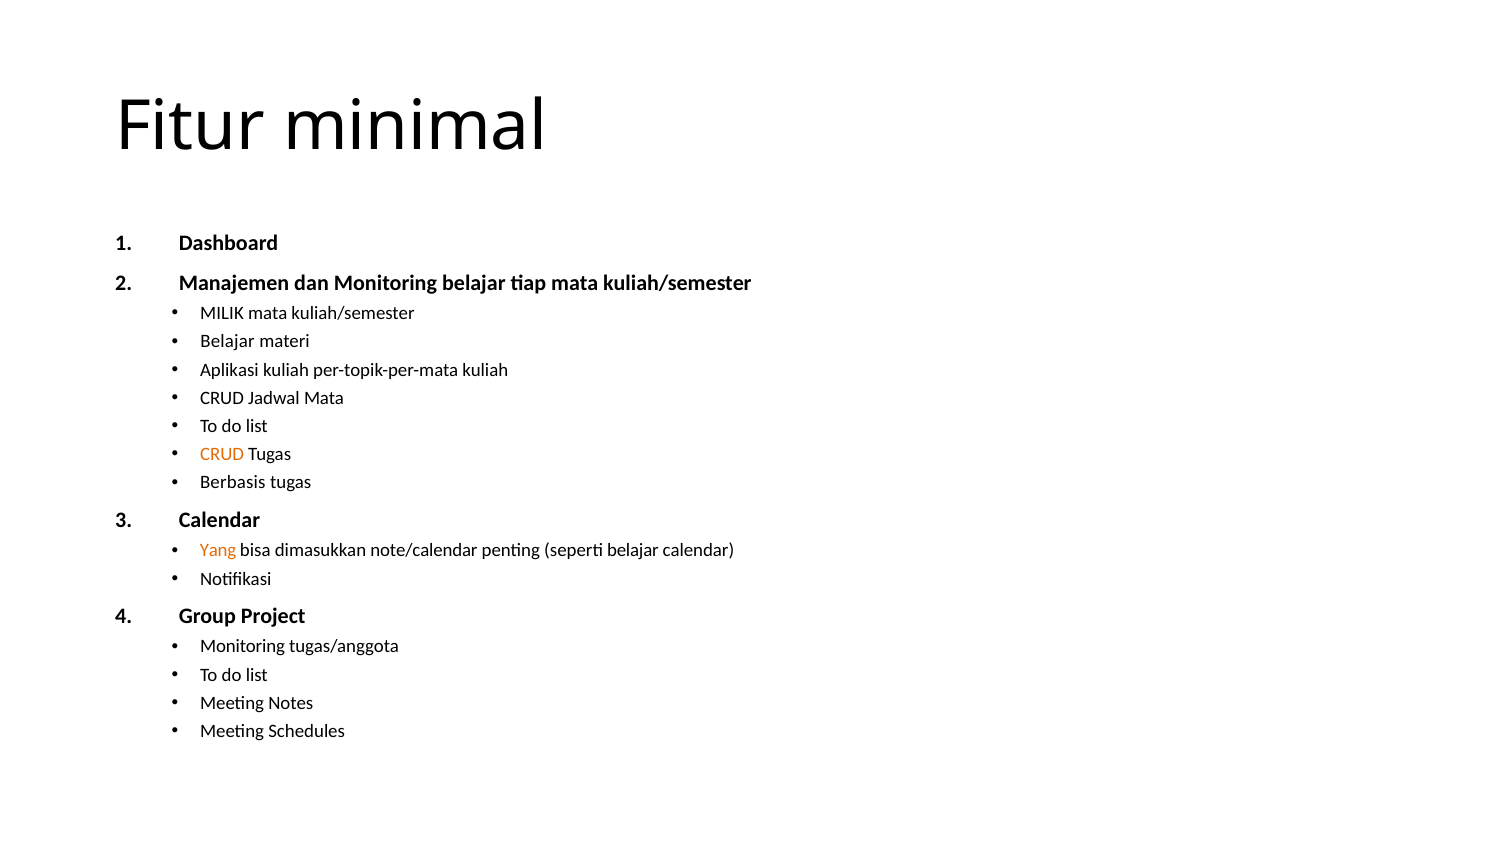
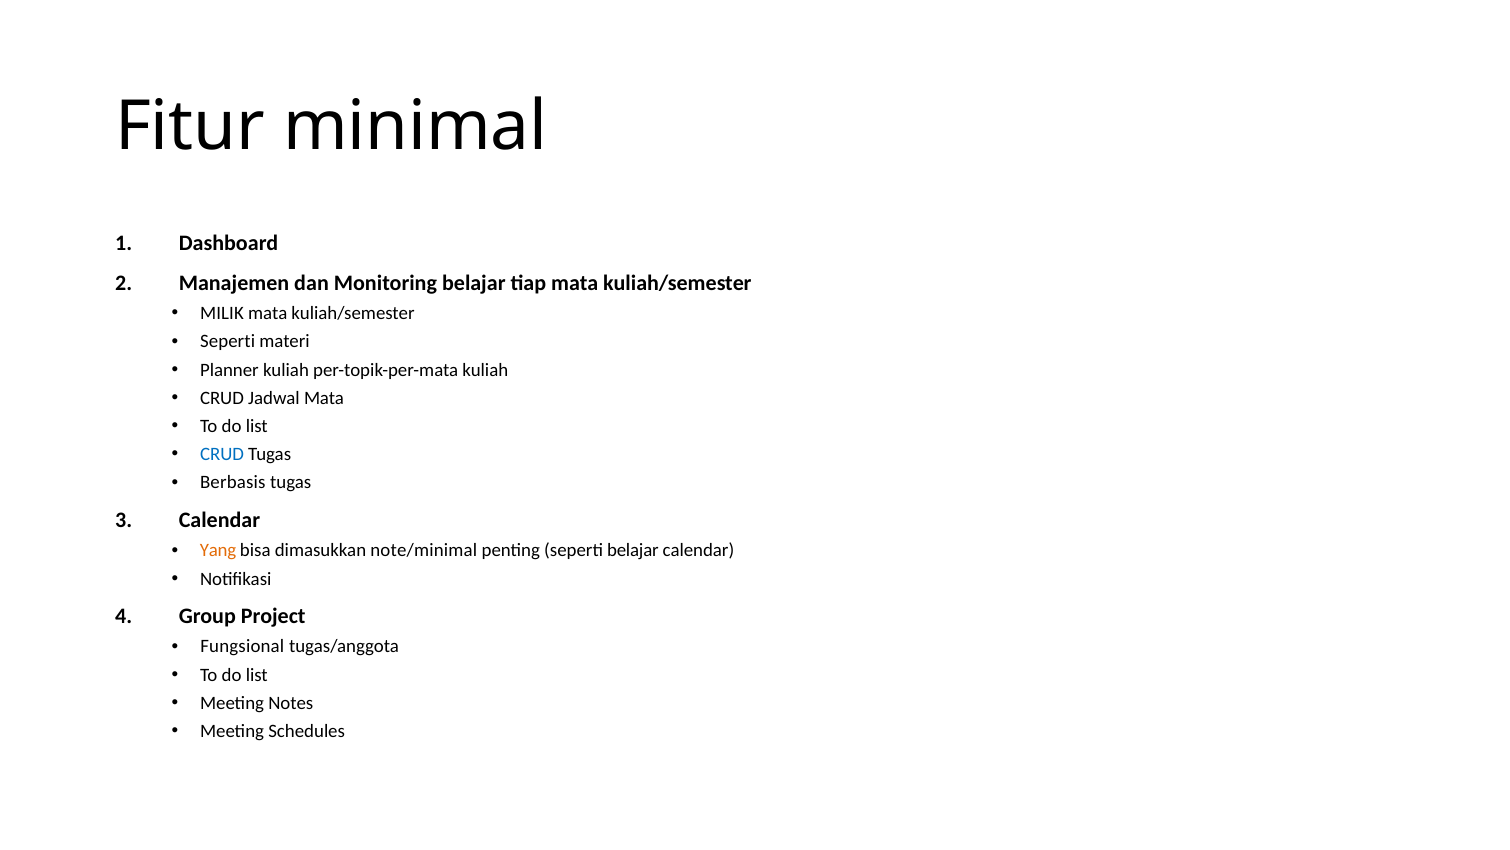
Belajar: Belajar -> Seperti (228, 341)
Aplikasi: Aplikasi -> Planner (229, 370)
CRUD colour: orange -> blue (222, 454)
note/calendar: note/calendar -> note/minimal (424, 550)
Monitoring: Monitoring -> Fungsional (242, 646)
